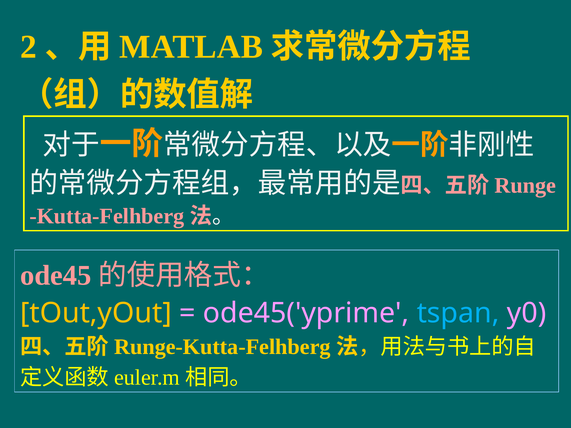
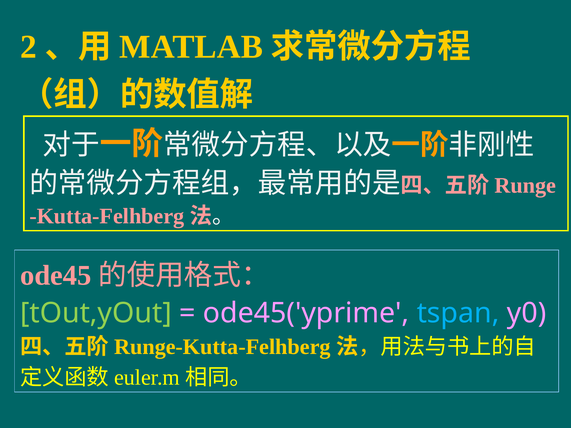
tOut,yOut colour: yellow -> light green (96, 313)
